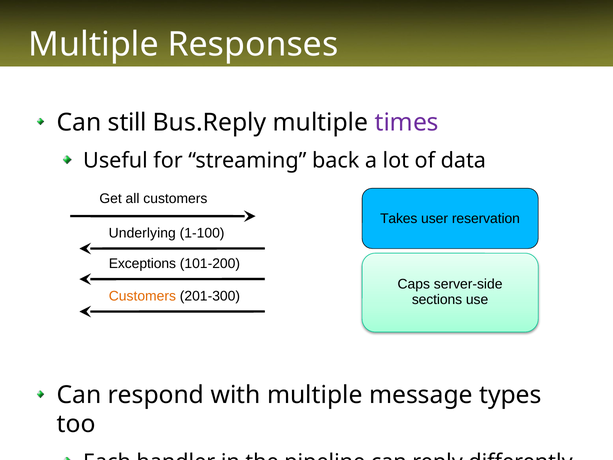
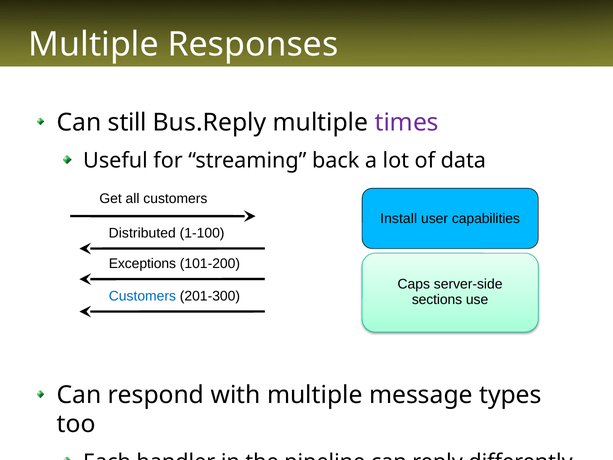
Takes: Takes -> Install (399, 218)
reservation: reservation -> capabilities (486, 218)
Underlying: Underlying -> Distributed (142, 233)
Customers colour: orange -> blue (142, 296)
